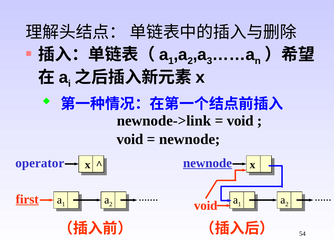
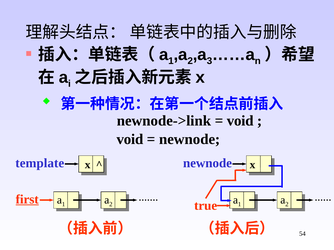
operator: operator -> template (40, 163)
newnode underline: present -> none (208, 163)
void: void -> true (206, 206)
